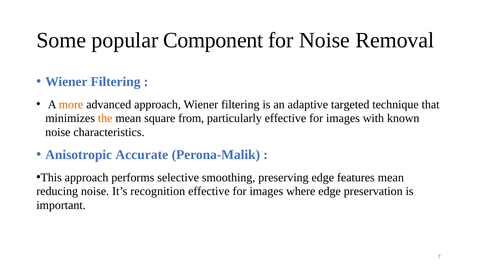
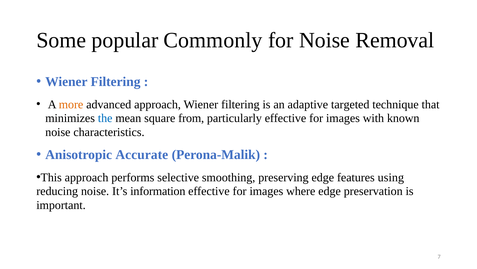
Component: Component -> Commonly (213, 40)
the colour: orange -> blue (105, 118)
features mean: mean -> using (391, 177)
recognition: recognition -> information (158, 191)
